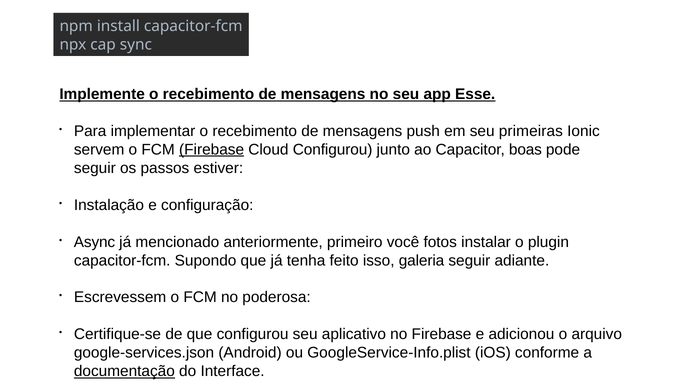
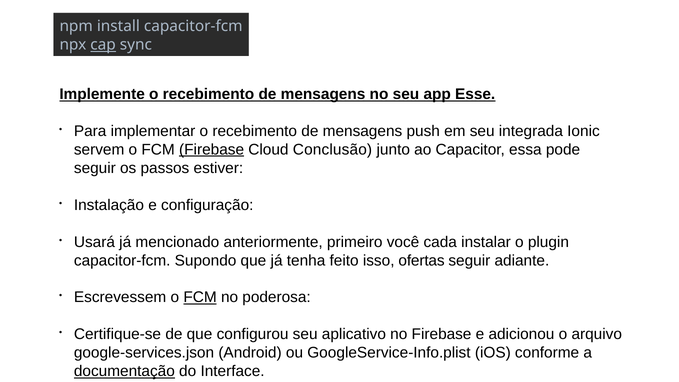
cap underline: none -> present (103, 45)
primeiras: primeiras -> integrada (531, 131)
Cloud Configurou: Configurou -> Conclusão (332, 150)
boas: boas -> essa (525, 150)
Async: Async -> Usará (94, 242)
fotos: fotos -> cada (440, 242)
galeria: galeria -> ofertas (422, 260)
FCM underline: none -> present (200, 297)
